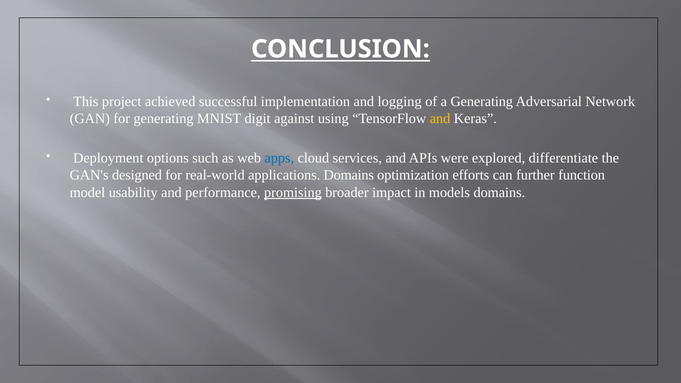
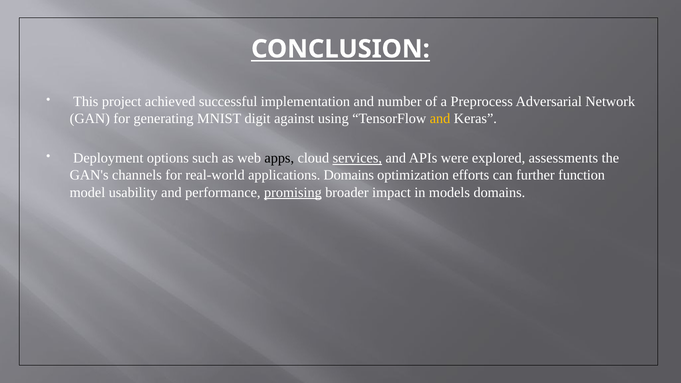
logging: logging -> number (400, 101)
a Generating: Generating -> Preprocess (482, 101)
apps colour: blue -> black (279, 158)
services underline: none -> present (357, 158)
differentiate: differentiate -> assessments (563, 158)
designed: designed -> channels (137, 175)
